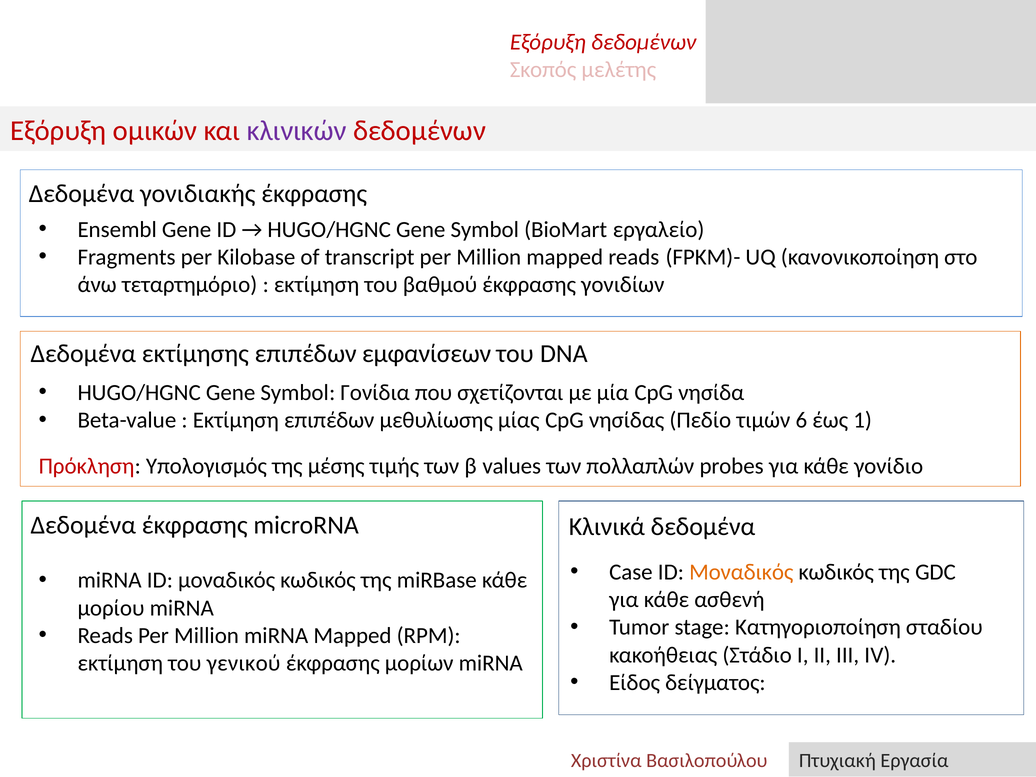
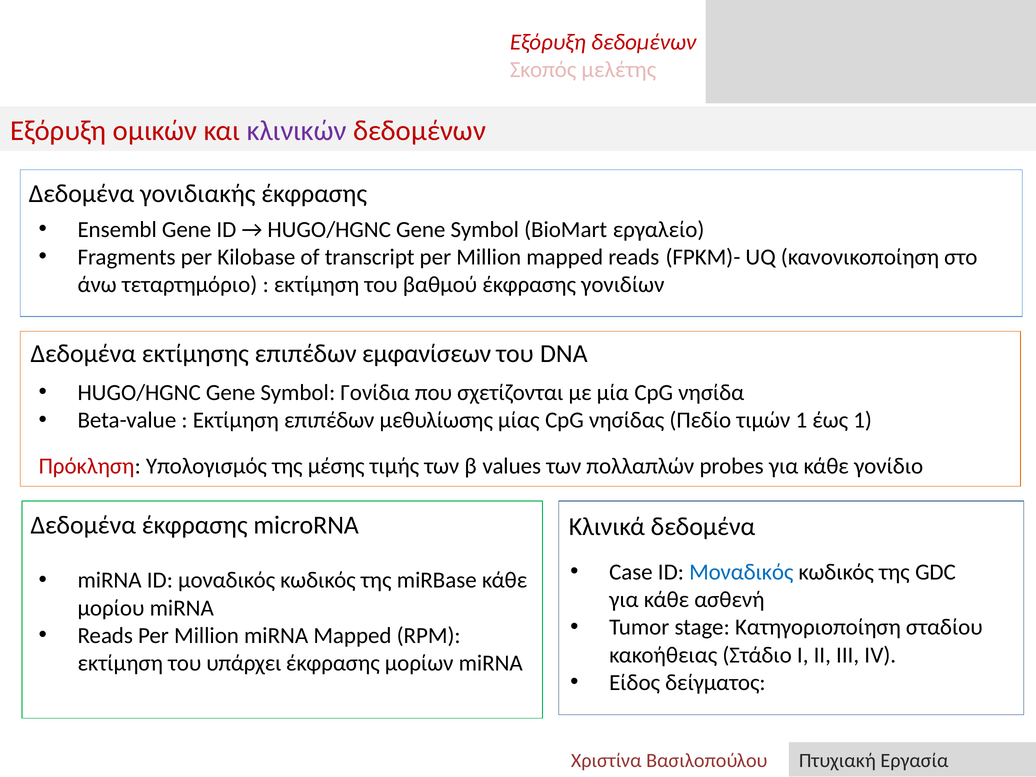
τιμών 6: 6 -> 1 (801, 420)
Μοναδικός colour: orange -> blue (741, 572)
γενικού: γενικού -> υπάρχει (244, 663)
